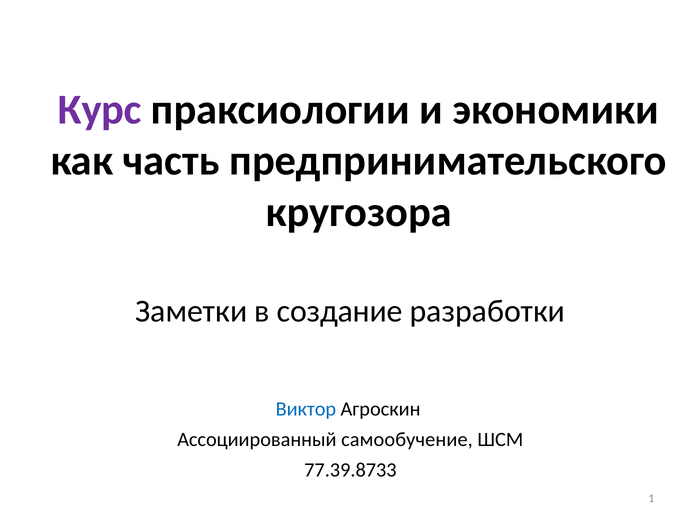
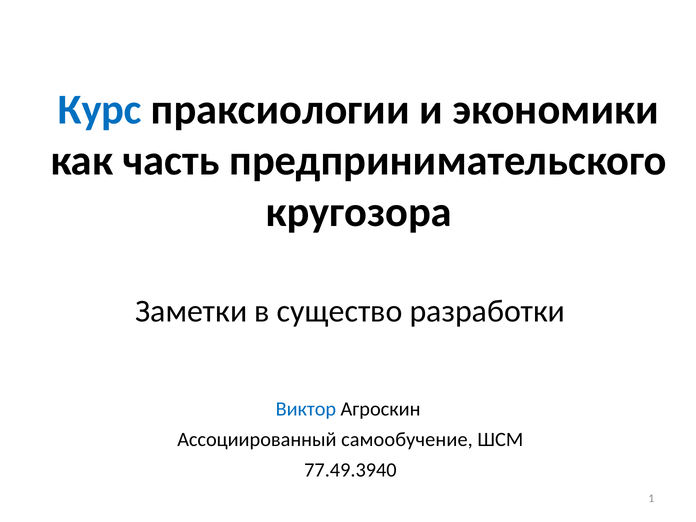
Курс colour: purple -> blue (100, 110)
создание: создание -> существо (340, 311)
77.39.8733: 77.39.8733 -> 77.49.3940 (350, 470)
